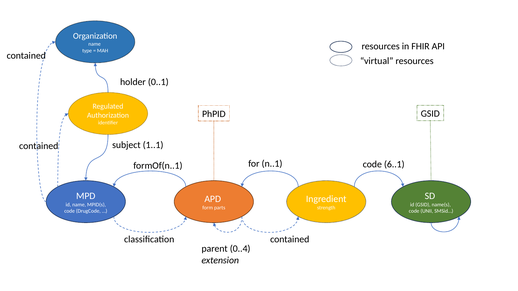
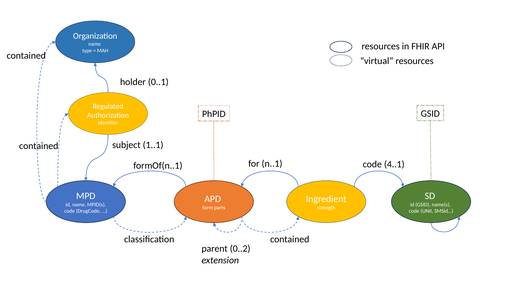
6..1: 6..1 -> 4..1 (394, 164)
0..4: 0..4 -> 0..2 (240, 249)
